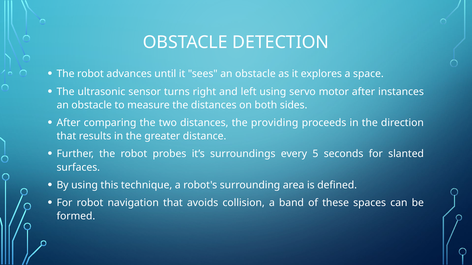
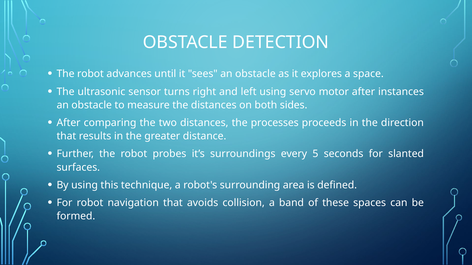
providing: providing -> processes (275, 123)
